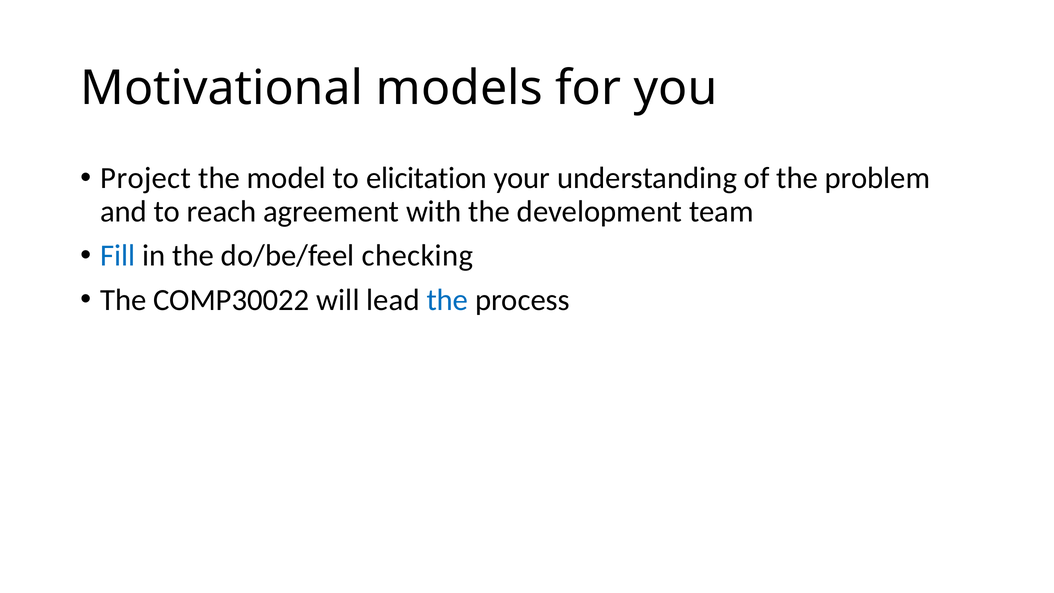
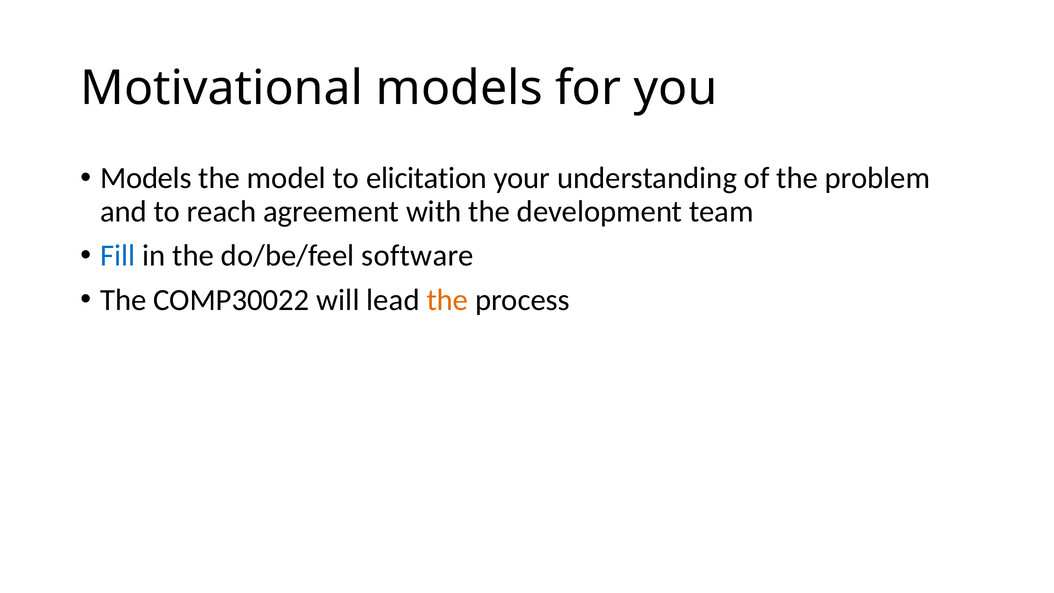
Project: Project -> Models (146, 178)
checking: checking -> software (418, 256)
the colour: blue -> orange (447, 300)
